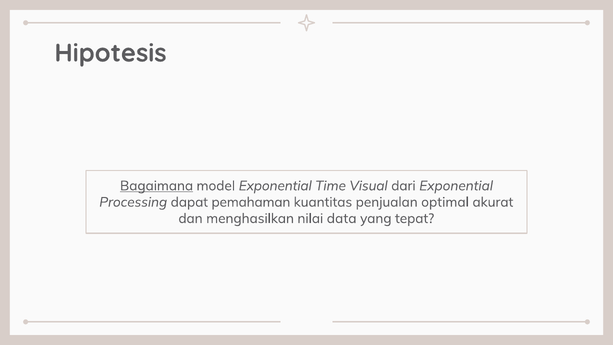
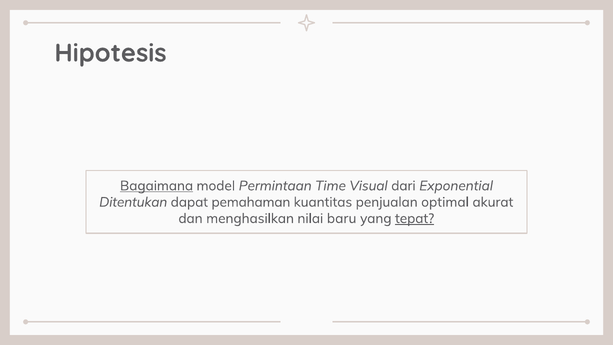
model Exponential: Exponential -> Permintaan (275, 186)
Processing: Processing -> Ditentukan (133, 202)
data: data -> baru (342, 218)
tepat underline: none -> present (415, 218)
